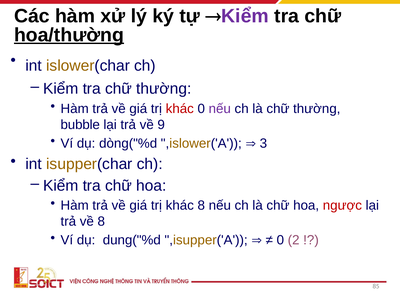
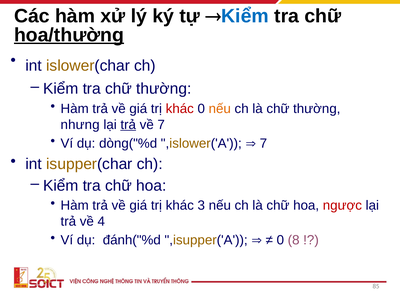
Kiểm colour: purple -> blue (245, 16)
nếu colour: purple -> orange (220, 109)
bubble: bubble -> nhưng (80, 125)
trả underline: none -> present (128, 125)
về 9: 9 -> 7 (161, 125)
3: 3 -> 7 (263, 143)
khác 8: 8 -> 3 (201, 206)
về 8: 8 -> 4 (101, 222)
dung("%d: dung("%d -> đánh("%d (132, 240)
2: 2 -> 8 (294, 240)
